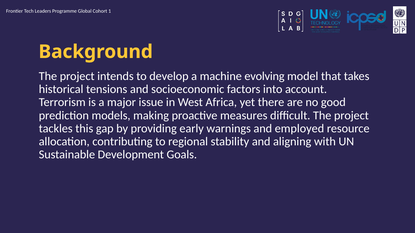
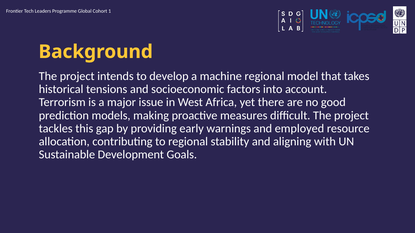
machine evolving: evolving -> regional (264, 76)
